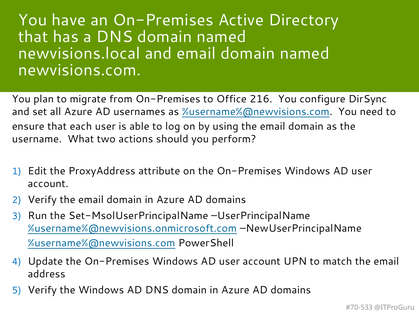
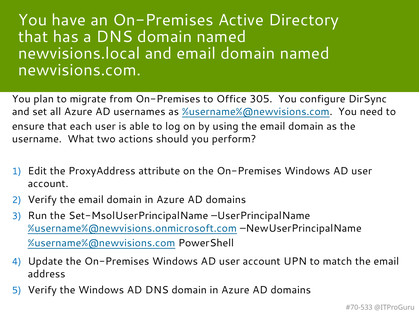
216: 216 -> 305 (261, 99)
